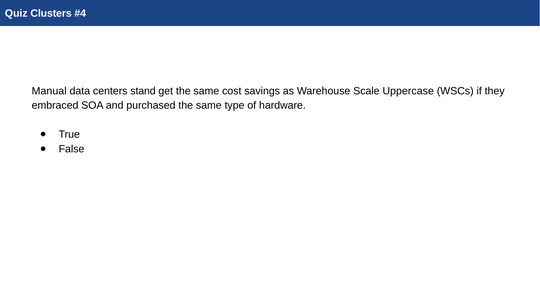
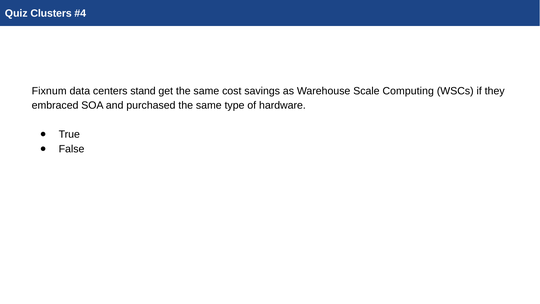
Manual: Manual -> Fixnum (49, 91)
Uppercase: Uppercase -> Computing (408, 91)
